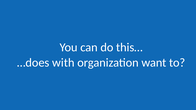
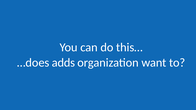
with: with -> adds (63, 63)
